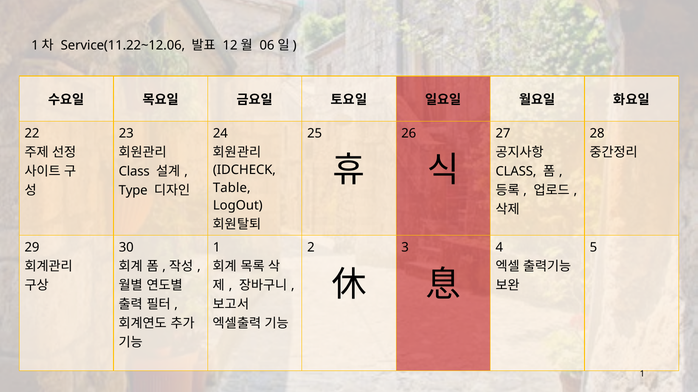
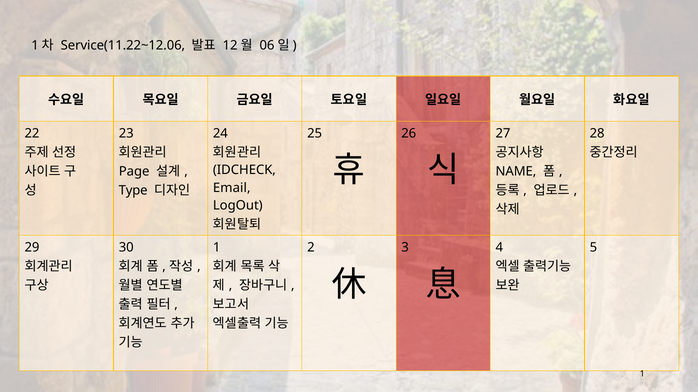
Class: Class -> Page (134, 172)
CLASS: CLASS -> NAME (516, 172)
Table: Table -> Email (232, 188)
